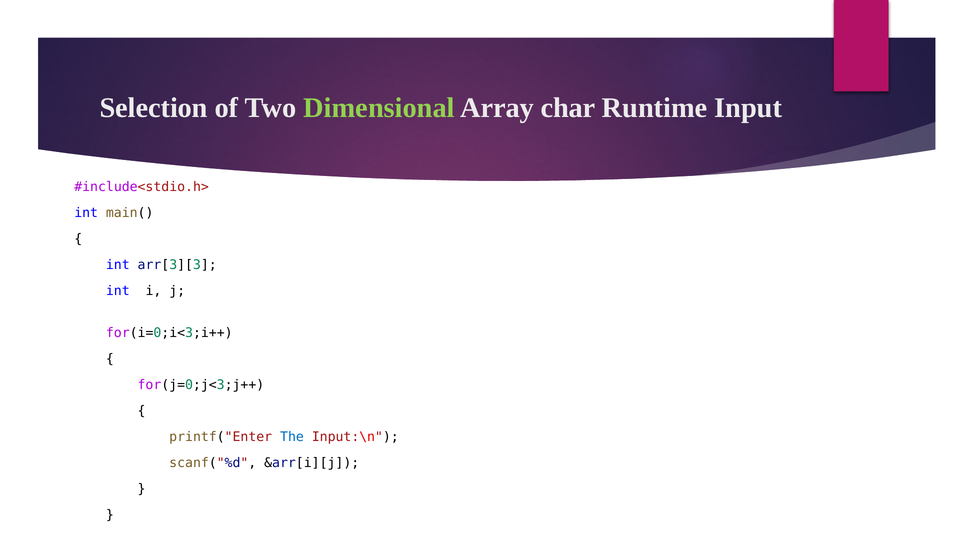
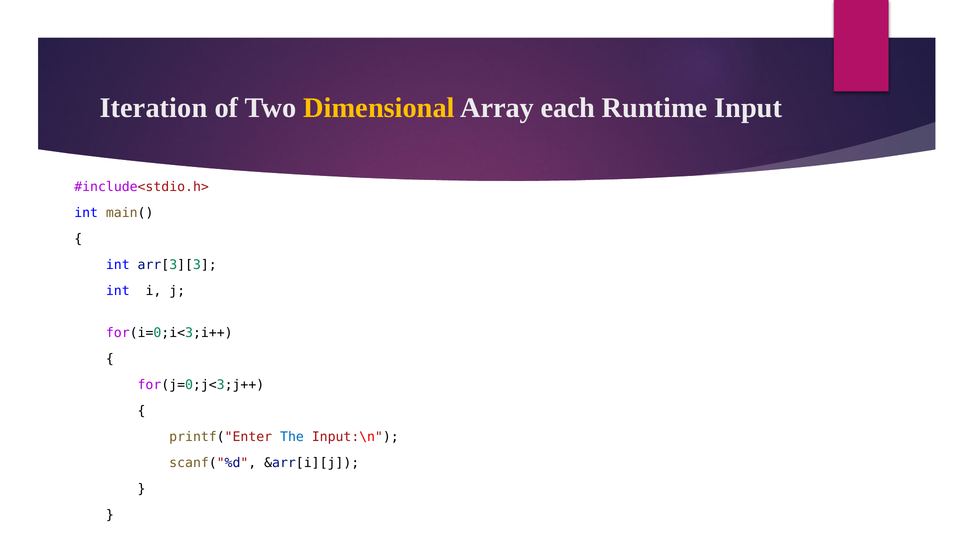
Selection: Selection -> Iteration (154, 108)
Dimensional colour: light green -> yellow (379, 108)
char: char -> each (568, 108)
